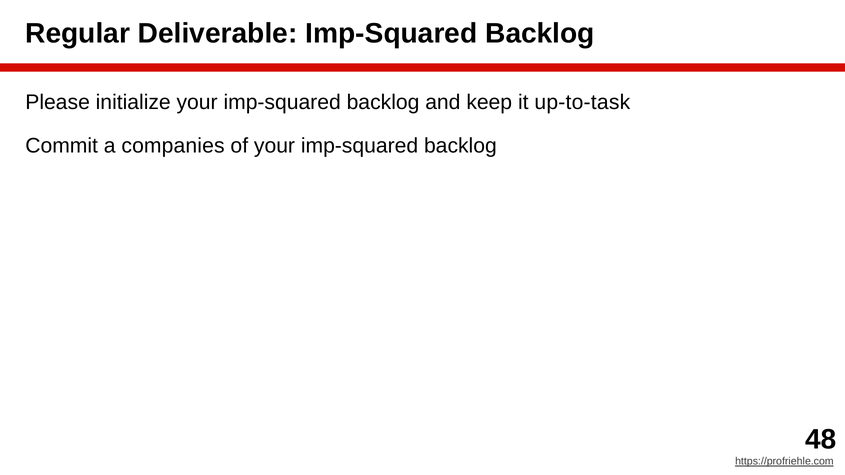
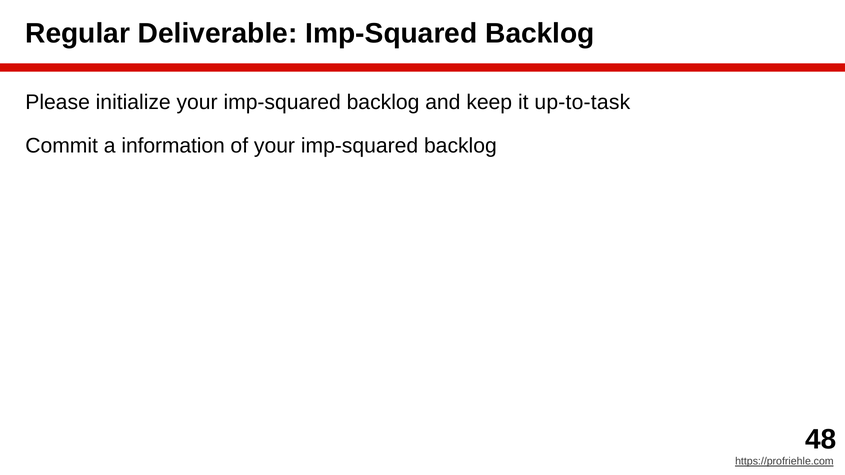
companies: companies -> information (173, 146)
